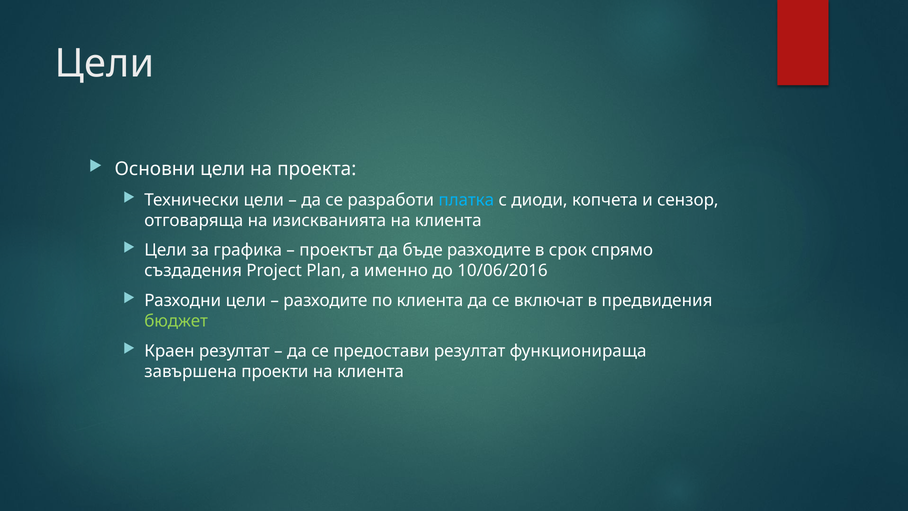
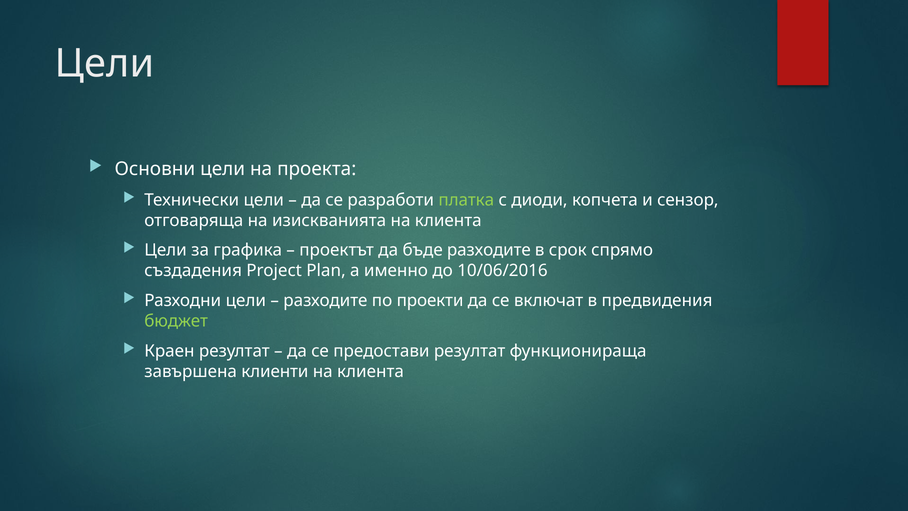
платка colour: light blue -> light green (466, 200)
по клиента: клиента -> проекти (430, 301)
проекти: проекти -> клиенти (275, 371)
